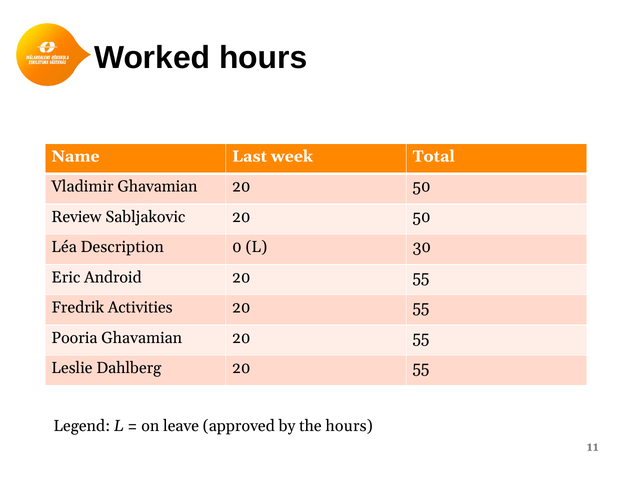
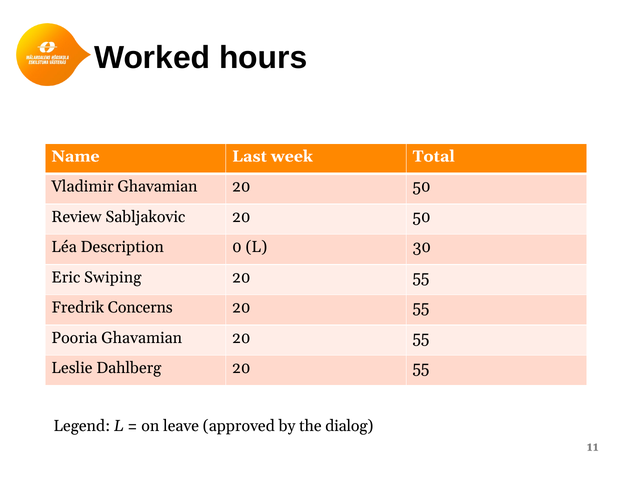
Android: Android -> Swiping (113, 277)
Activities: Activities -> Concerns (140, 307)
the hours: hours -> dialog (349, 426)
